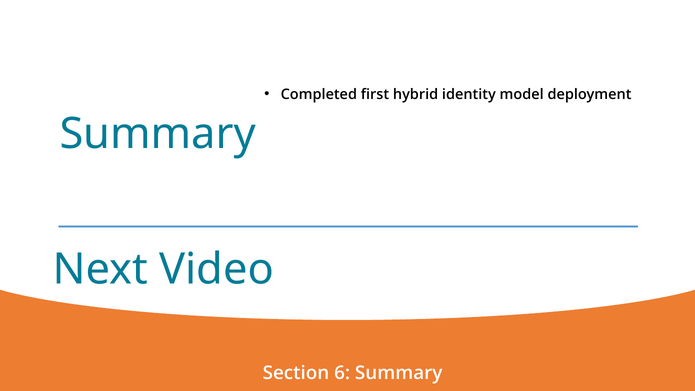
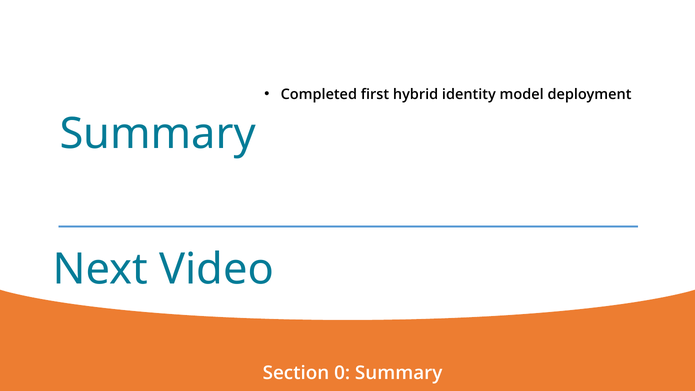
6: 6 -> 0 (342, 373)
